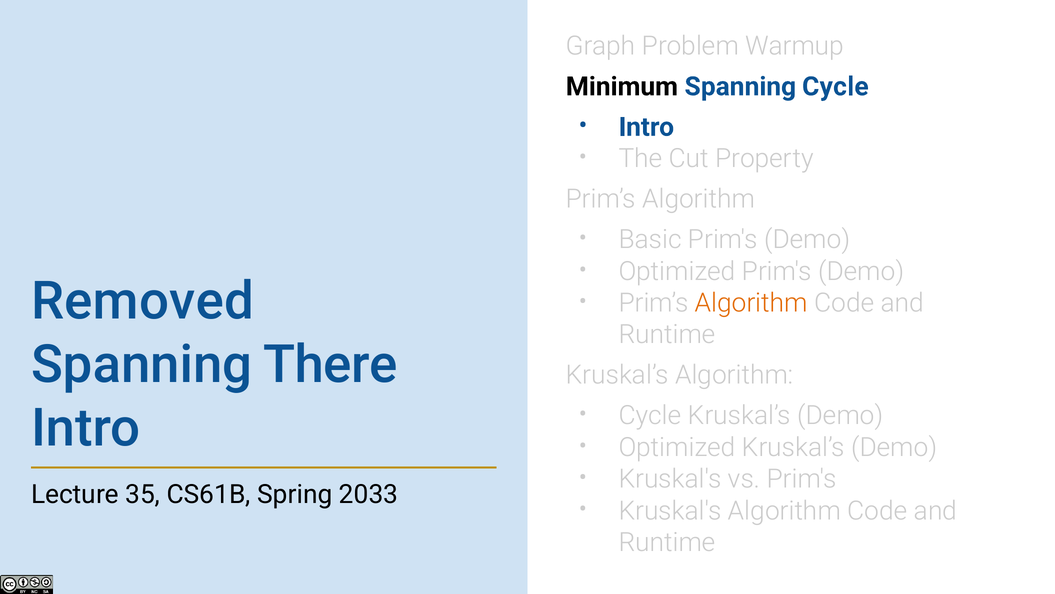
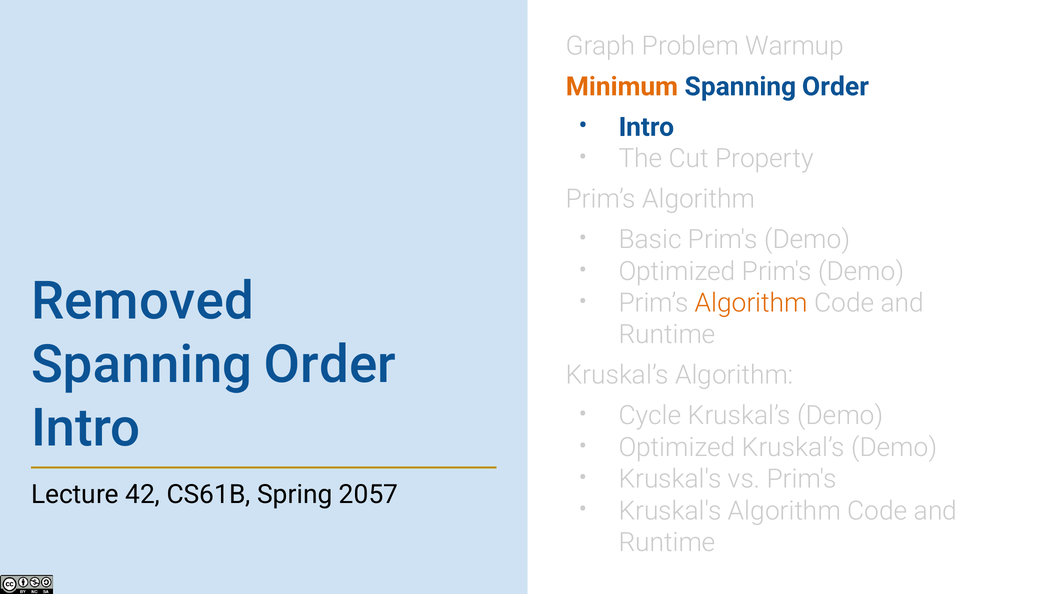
Minimum colour: black -> orange (622, 86)
Cycle: Cycle -> Order (835, 86)
There: There -> Order (330, 364)
35: 35 -> 42 (143, 494)
2033: 2033 -> 2057 (369, 494)
